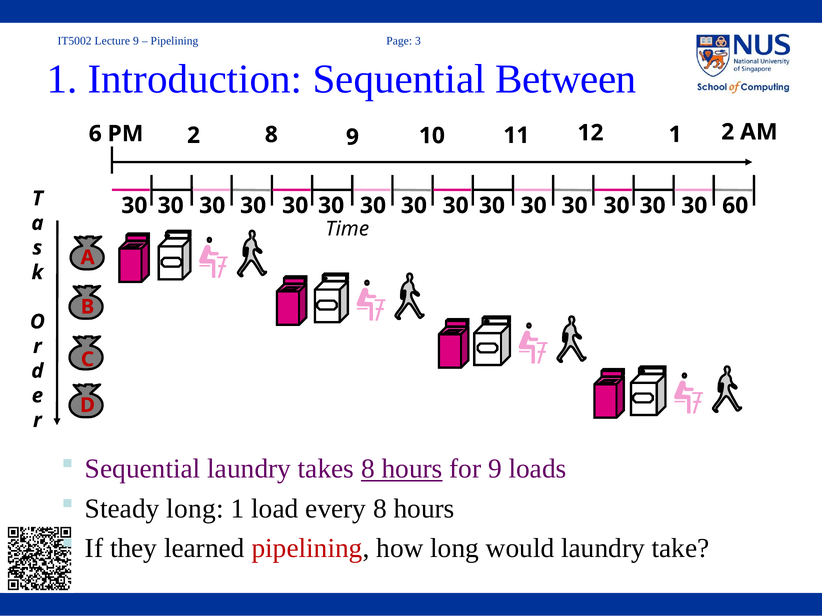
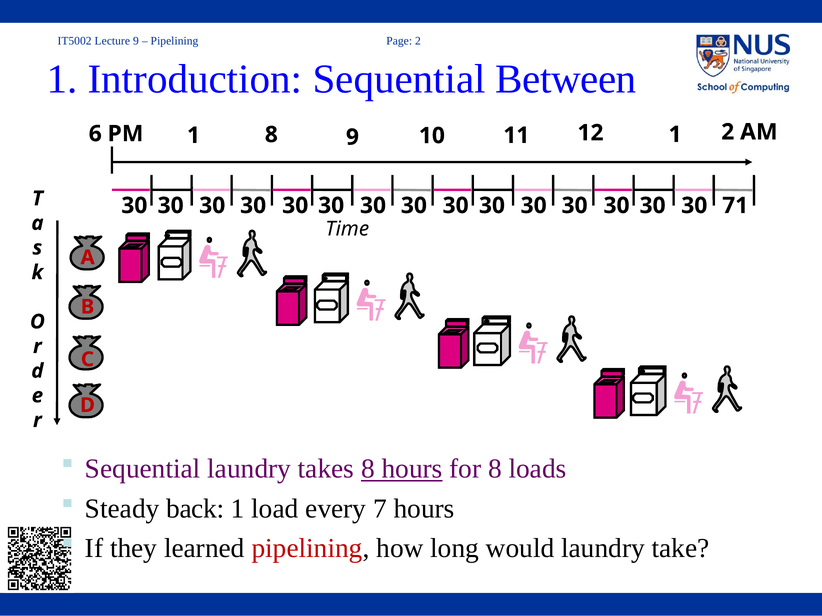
3: 3 -> 2 (418, 41)
PM 2: 2 -> 1 (194, 135)
60: 60 -> 71 (735, 206)
for 9: 9 -> 8 (495, 469)
Steady long: long -> back (195, 509)
every 8: 8 -> 7 (380, 509)
